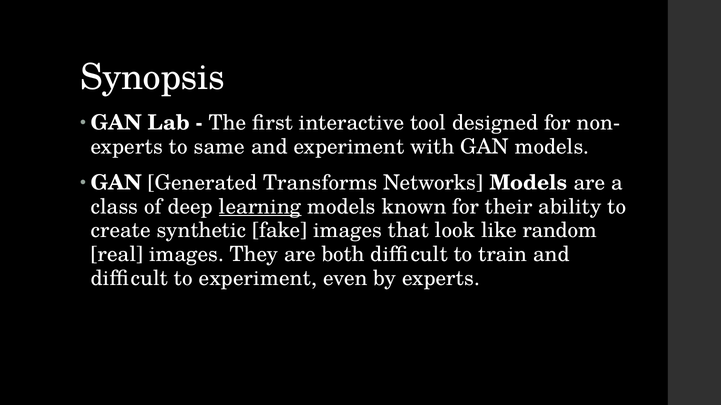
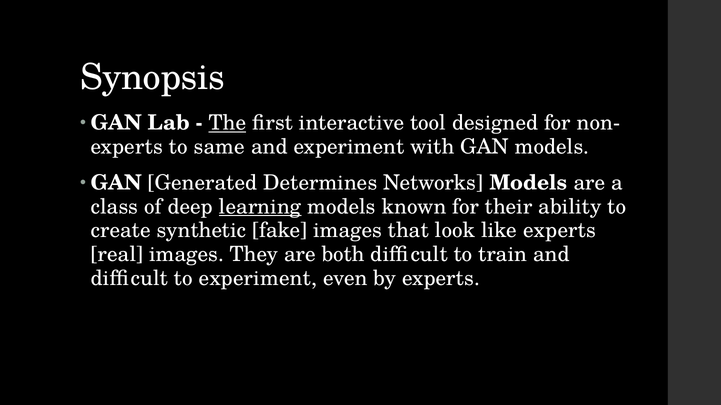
The underline: none -> present (227, 123)
Transforms: Transforms -> Determines (320, 183)
like random: random -> experts (560, 231)
